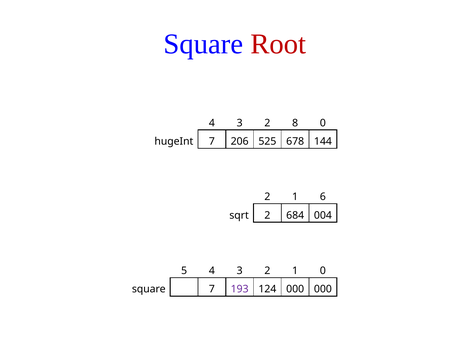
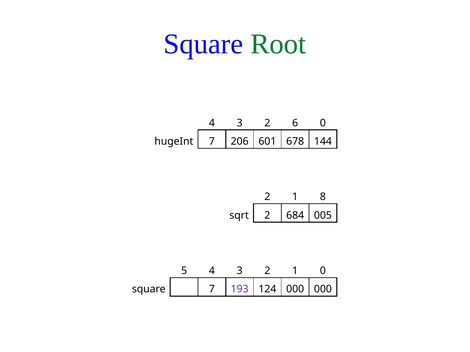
Root colour: red -> green (278, 44)
8: 8 -> 6 (295, 123)
525: 525 -> 601 (267, 142)
6: 6 -> 8 (323, 197)
004: 004 -> 005 (323, 216)
